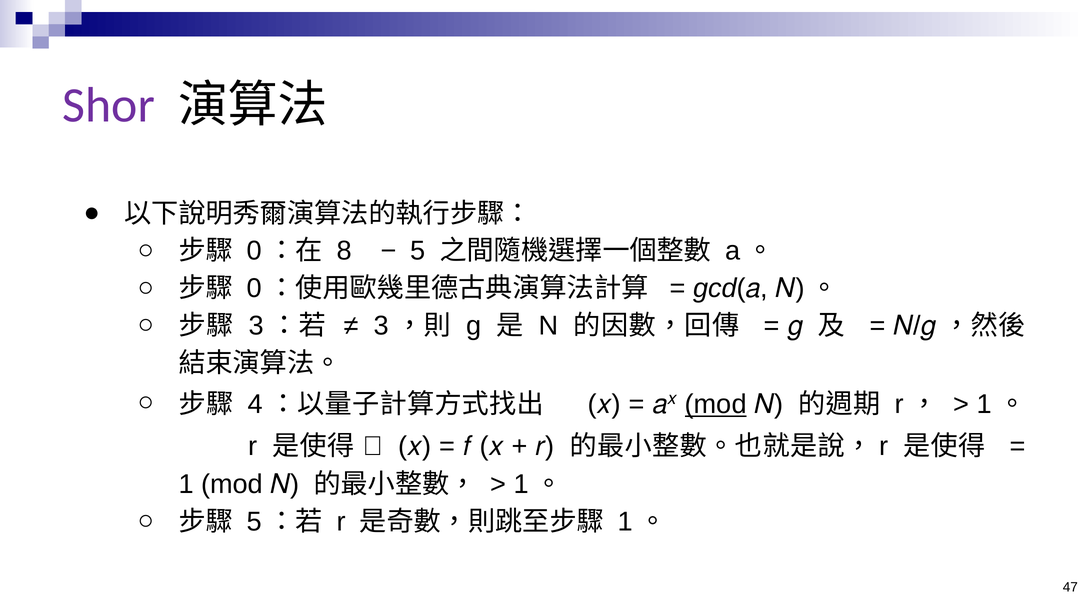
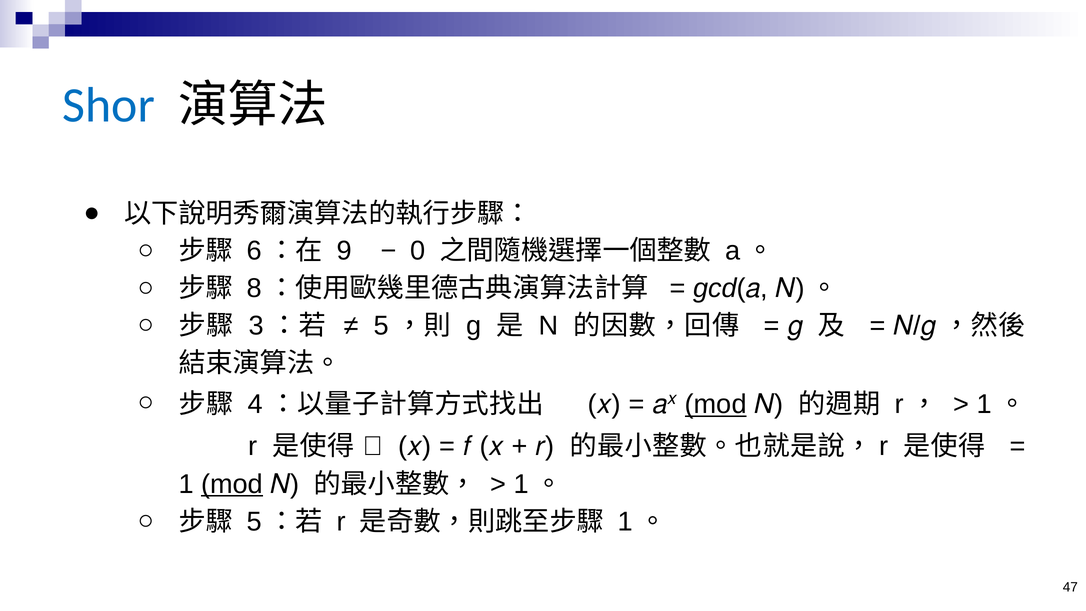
Shor colour: purple -> blue (109, 105)
𝑁 5: 5 -> 0 (418, 251)
0: 0 -> 6 (254, 251)
8: 8 -> 9 (344, 251)
0: 0 -> 8 (254, 288)
𝑔 3: 3 -> 5 (381, 326)
mod underline: none -> present (232, 484)
